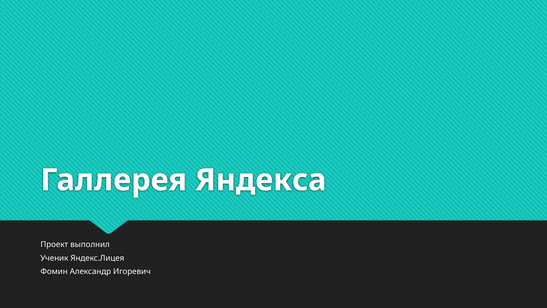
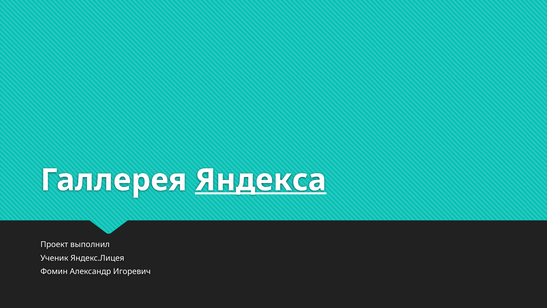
Яндекса underline: none -> present (261, 180)
